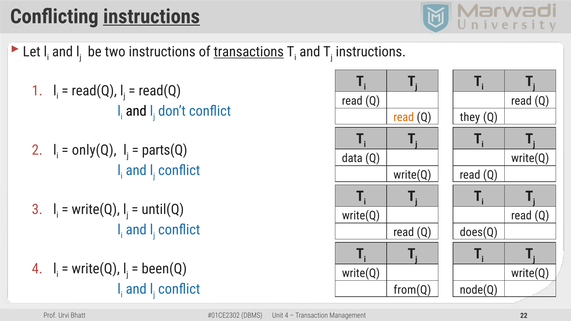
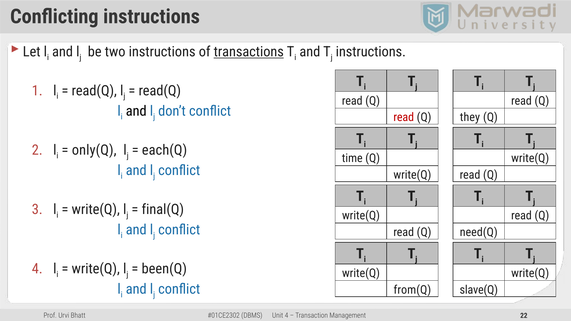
instructions underline: present -> none (152, 17)
read colour: orange -> red (404, 117)
parts(Q: parts(Q -> each(Q (165, 150)
data: data -> time (352, 158)
until(Q: until(Q -> final(Q (163, 210)
does(Q: does(Q -> need(Q (479, 232)
node(Q: node(Q -> slave(Q (479, 290)
